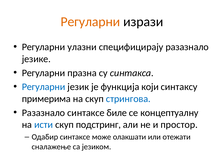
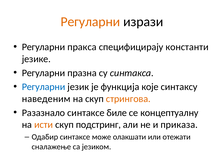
улазни: улазни -> пракса (82, 47)
специфицирају разазнало: разазнало -> константи (187, 47)
који: који -> које (150, 87)
примерима: примерима -> наведеним (46, 99)
стрингова colour: blue -> orange (128, 99)
исти colour: blue -> orange (44, 125)
простор: простор -> приказа (179, 125)
